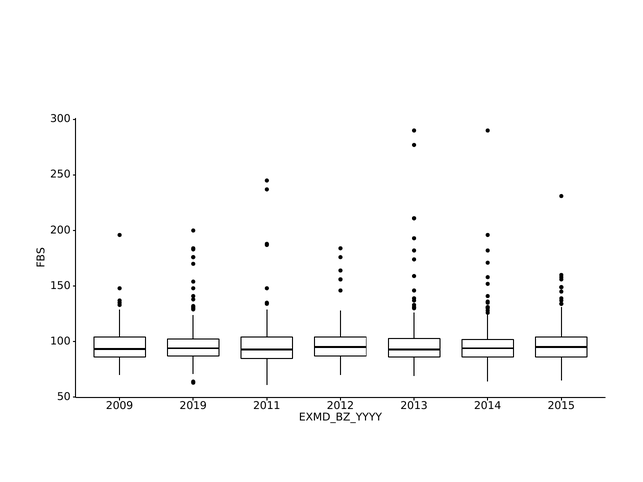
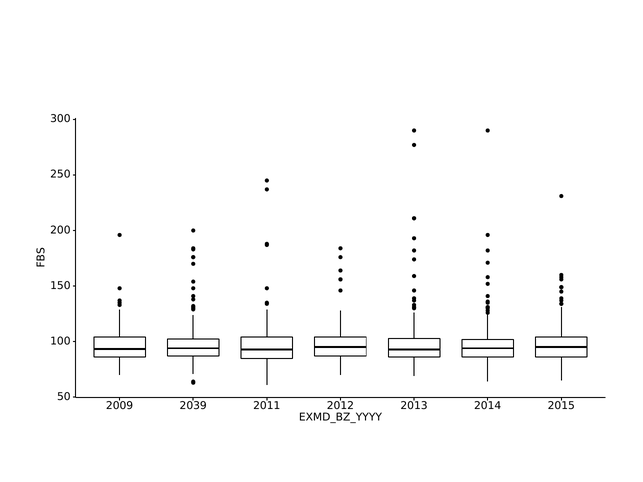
2019: 2019 -> 2039 (193, 406)
